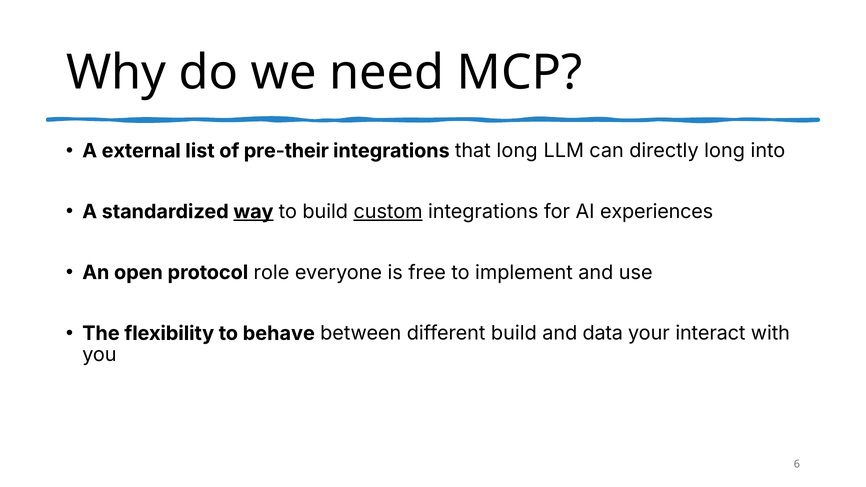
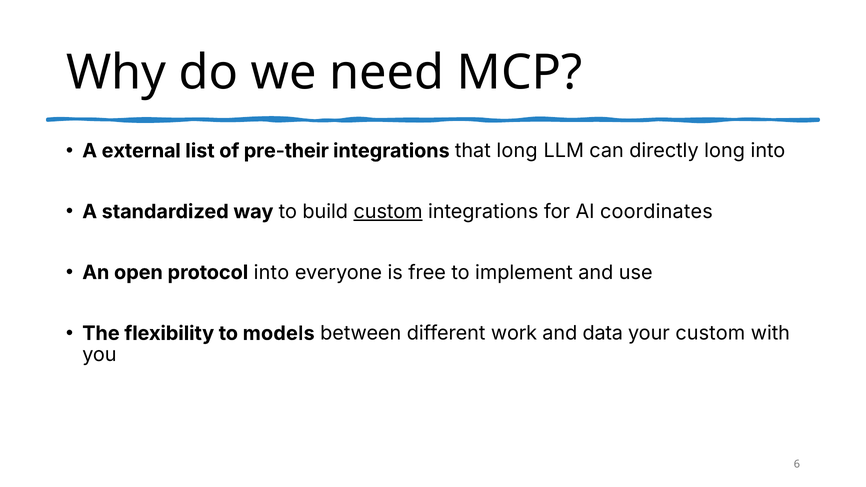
way underline: present -> none (253, 212)
experiences: experiences -> coordinates (656, 212)
protocol role: role -> into (271, 273)
behave: behave -> models (279, 333)
different build: build -> work (514, 333)
your interact: interact -> custom (710, 333)
